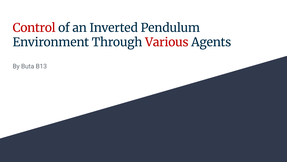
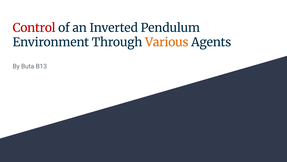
Various colour: red -> orange (167, 42)
